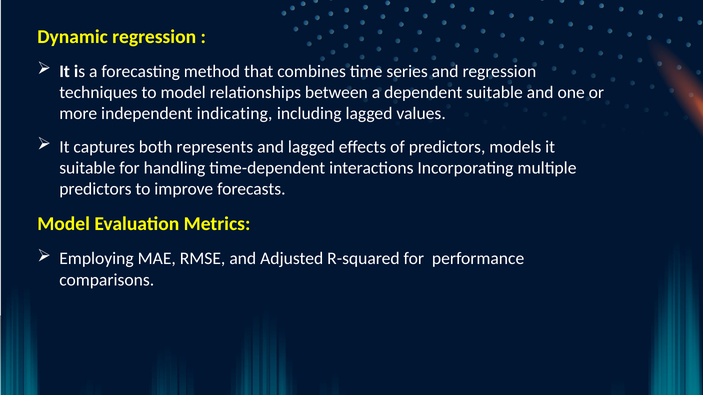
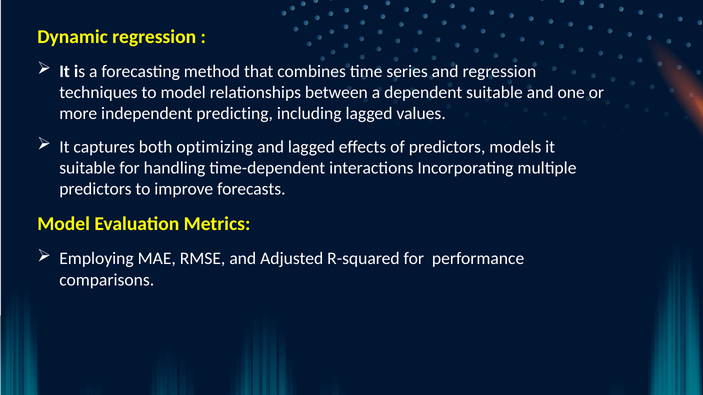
indicating: indicating -> predicting (235, 114)
represents: represents -> optimizing (215, 147)
